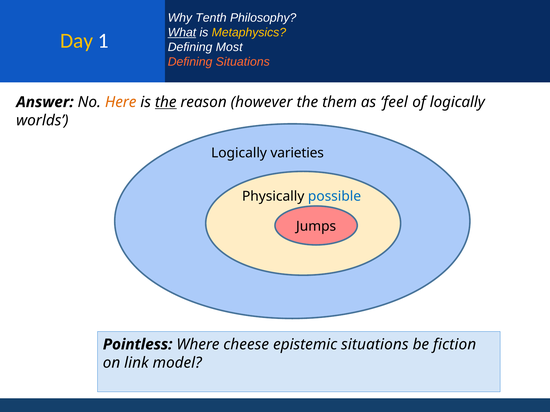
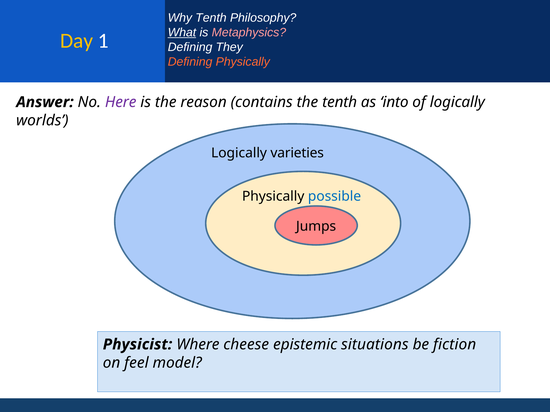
Metaphysics colour: yellow -> pink (249, 33)
Most: Most -> They (229, 47)
Defining Situations: Situations -> Physically (243, 62)
Here colour: orange -> purple (121, 102)
the underline: present -> none (166, 102)
however: however -> contains (262, 102)
the them: them -> tenth (340, 102)
feel: feel -> into (394, 102)
Pointless: Pointless -> Physicist (138, 345)
link: link -> feel (136, 363)
